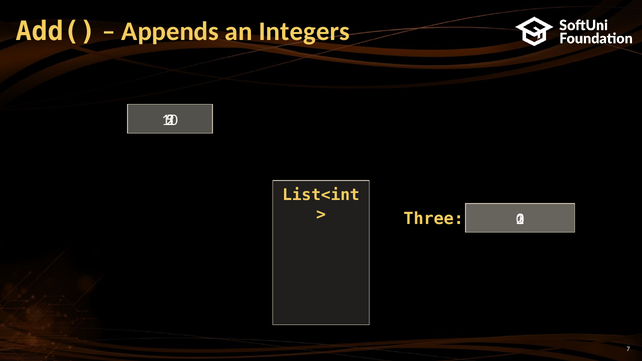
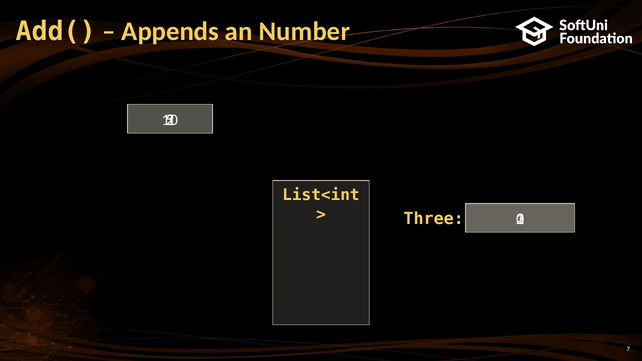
Integers: Integers -> Number (304, 31)
